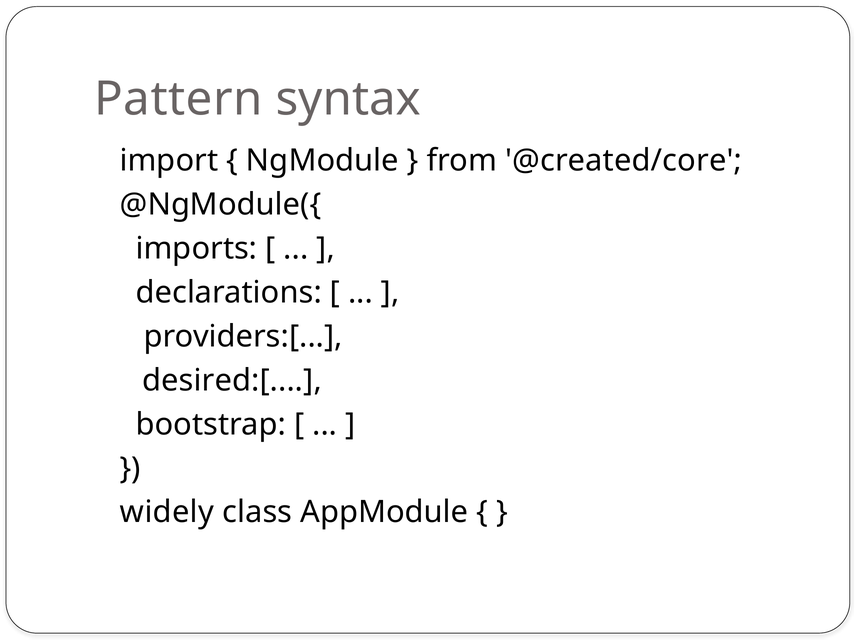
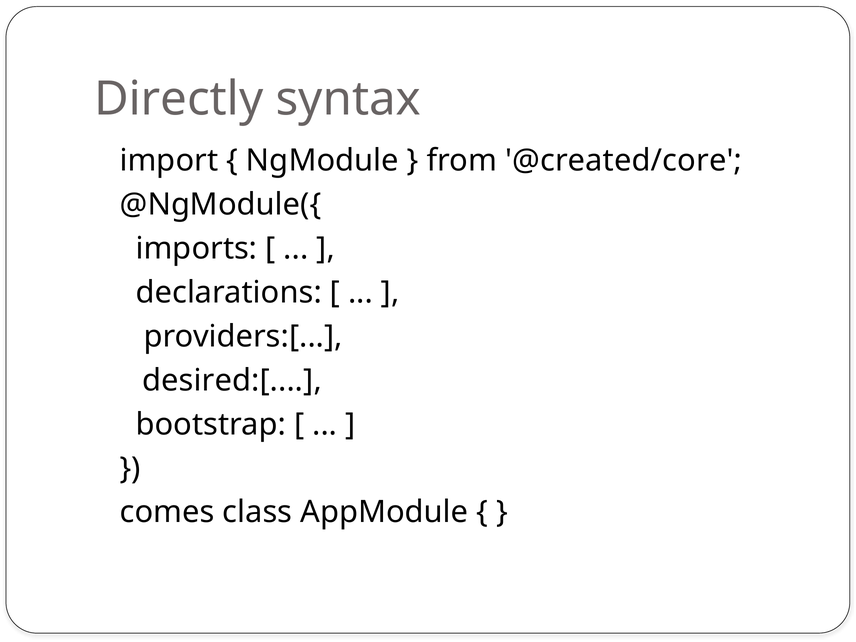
Pattern: Pattern -> Directly (179, 99)
widely: widely -> comes (167, 512)
